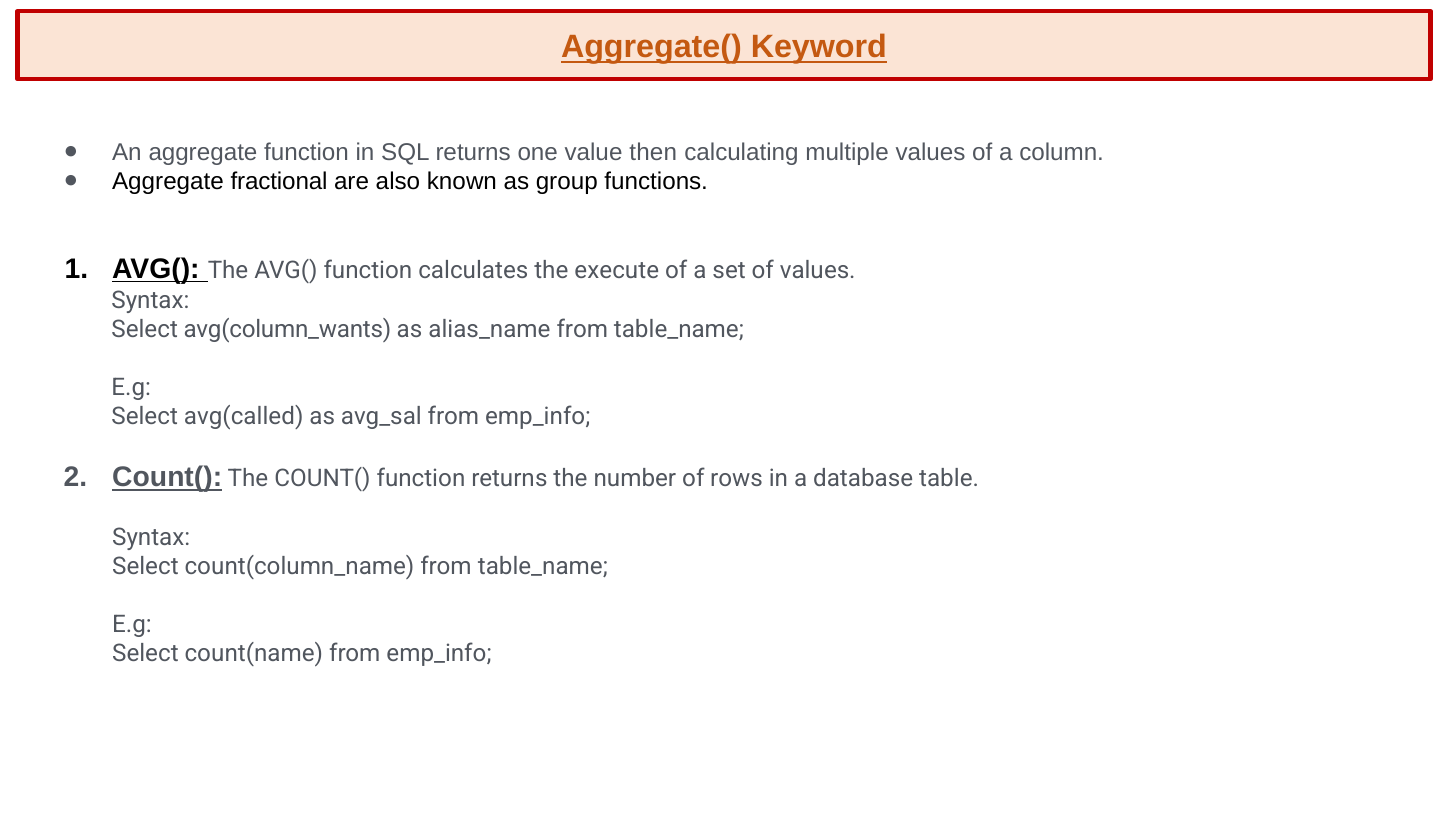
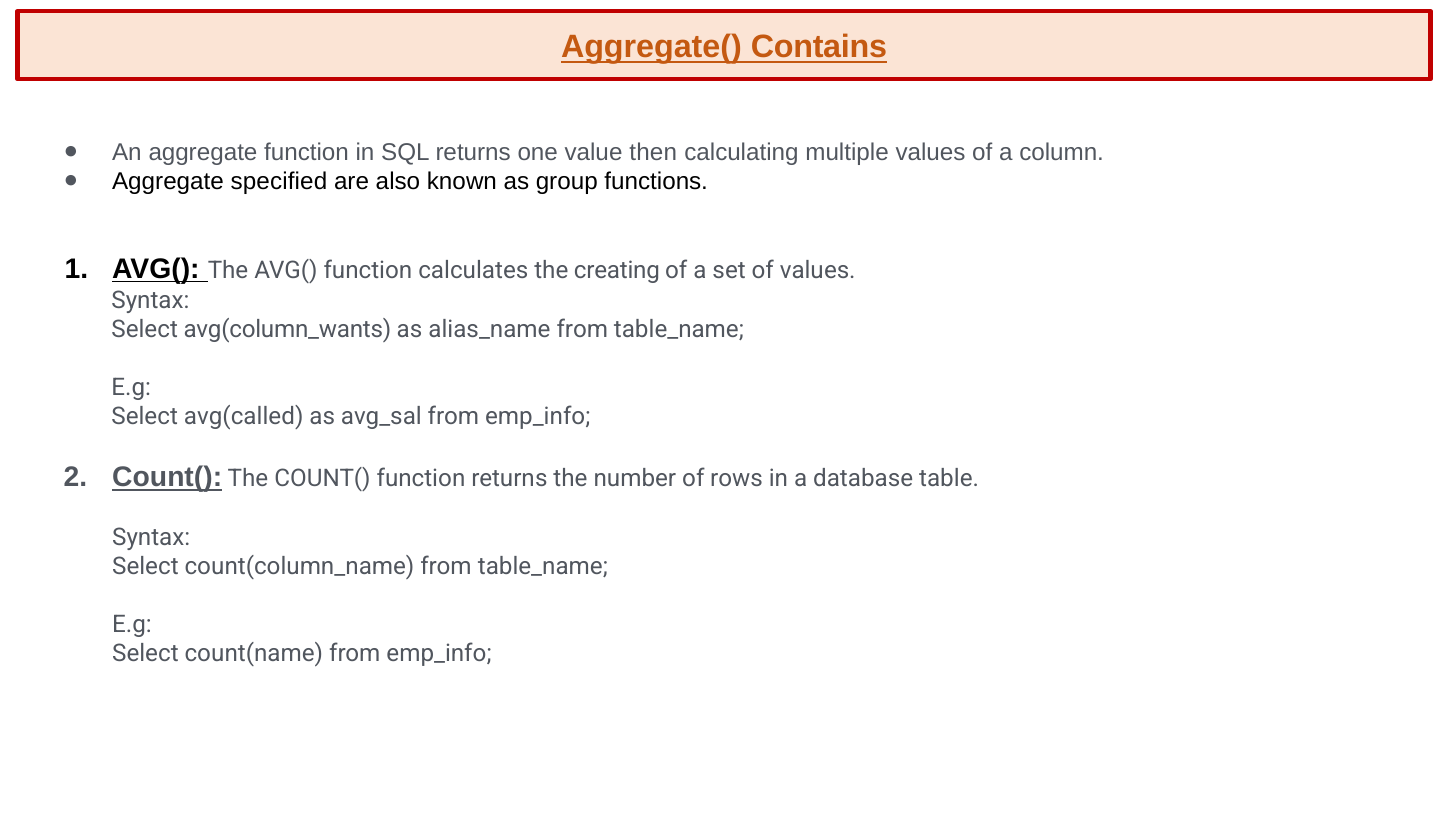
Keyword: Keyword -> Contains (819, 47)
fractional: fractional -> specified (279, 181)
execute: execute -> creating (617, 270)
